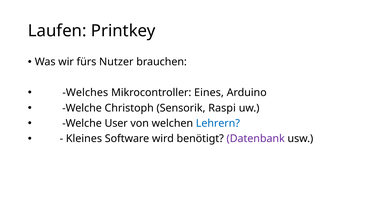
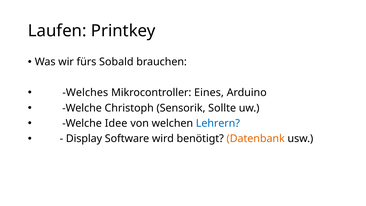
Nutzer: Nutzer -> Sobald (116, 62)
Raspi: Raspi -> Sollte (222, 108)
User: User -> Idee (116, 123)
Kleines: Kleines -> Display (84, 139)
Datenbank colour: purple -> orange (256, 139)
